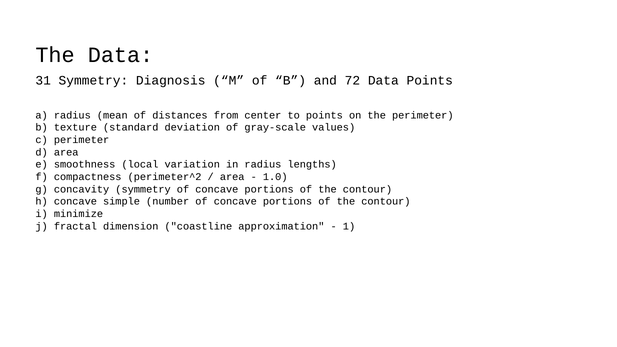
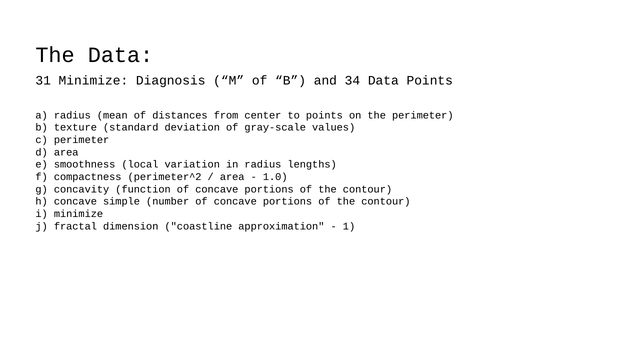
31 Symmetry: Symmetry -> Minimize (93, 80)
72: 72 -> 34 (352, 80)
concavity symmetry: symmetry -> function (143, 189)
